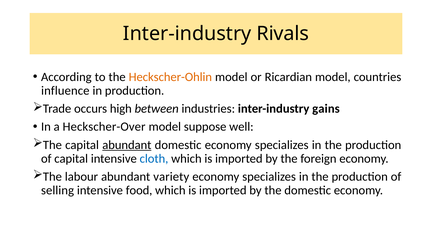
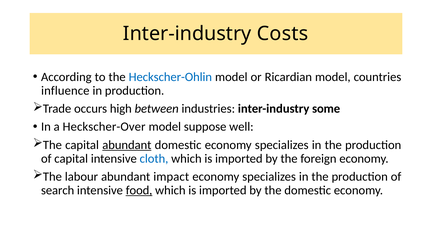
Rivals: Rivals -> Costs (283, 34)
Heckscher-Ohlin colour: orange -> blue (170, 77)
gains: gains -> some (326, 109)
variety: variety -> impact (171, 177)
selling: selling -> search (58, 190)
food underline: none -> present (139, 190)
